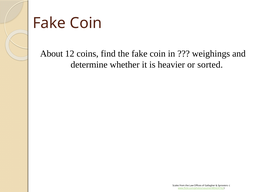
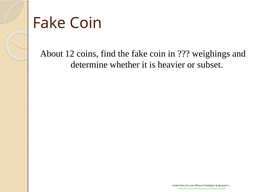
sorted: sorted -> subset (210, 65)
